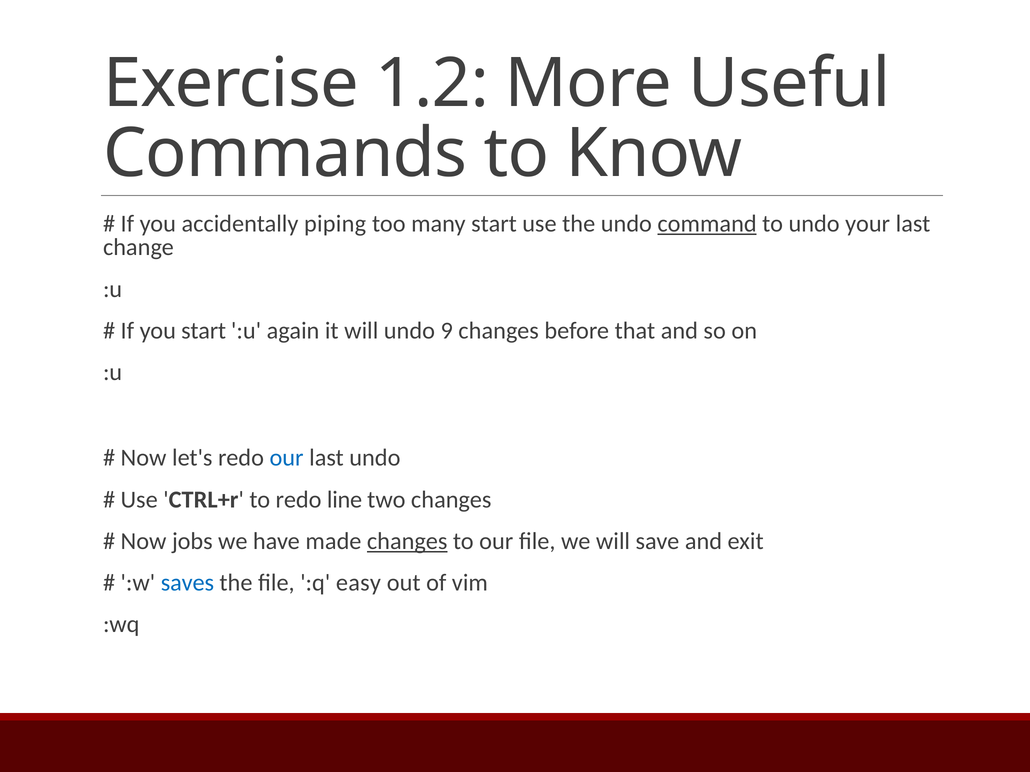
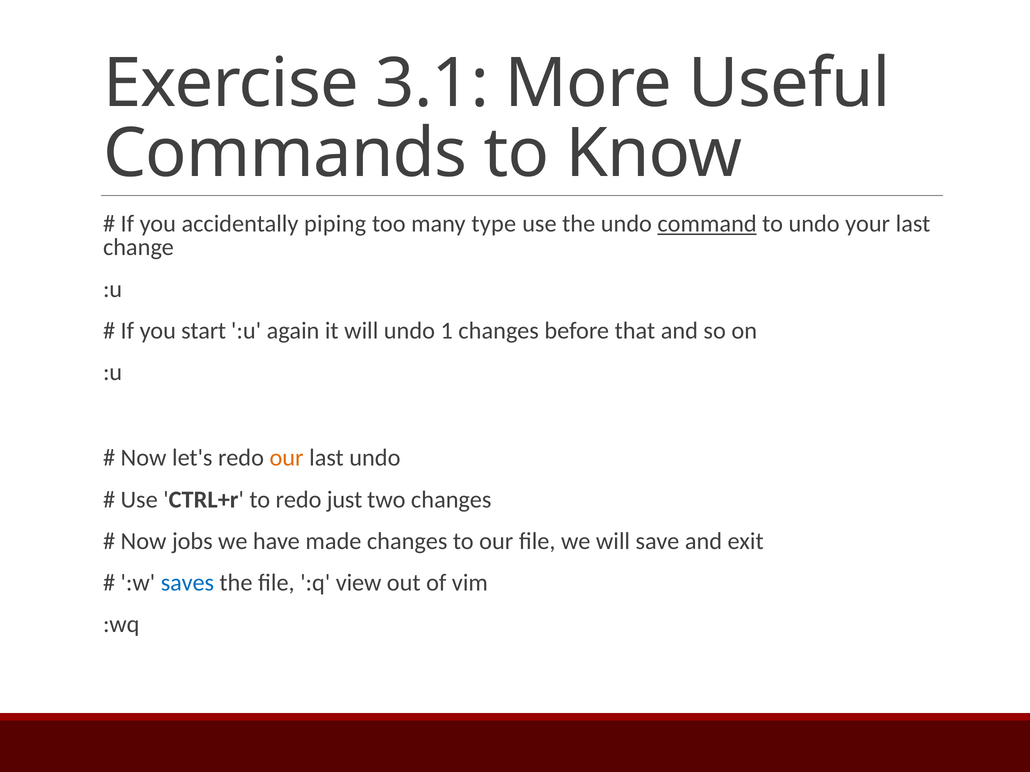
1.2: 1.2 -> 3.1 (432, 84)
many start: start -> type (494, 224)
9: 9 -> 1 (447, 331)
our colour: blue -> orange (287, 458)
line: line -> just (345, 500)
changes underline: present -> none (407, 541)
easy: easy -> view (359, 583)
